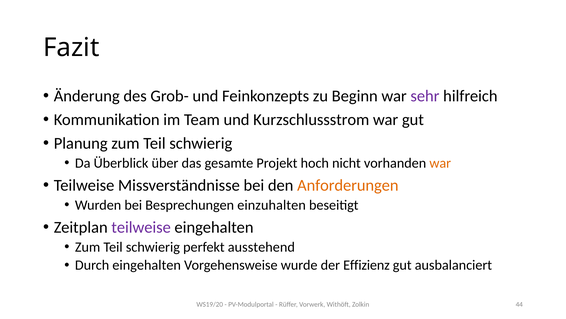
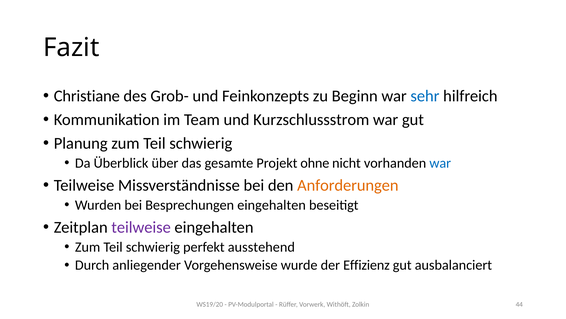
Änderung: Änderung -> Christiane (87, 96)
sehr colour: purple -> blue (425, 96)
hoch: hoch -> ohne (315, 163)
war colour: orange -> blue (440, 163)
Besprechungen einzuhalten: einzuhalten -> eingehalten (272, 205)
Durch eingehalten: eingehalten -> anliegender (147, 265)
